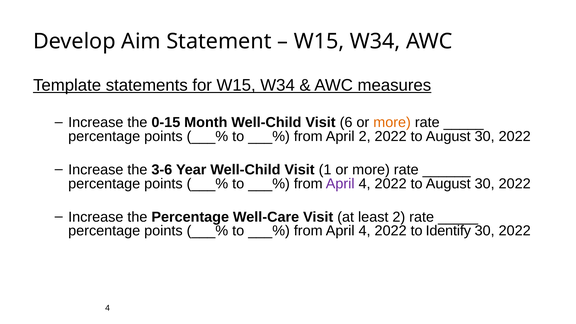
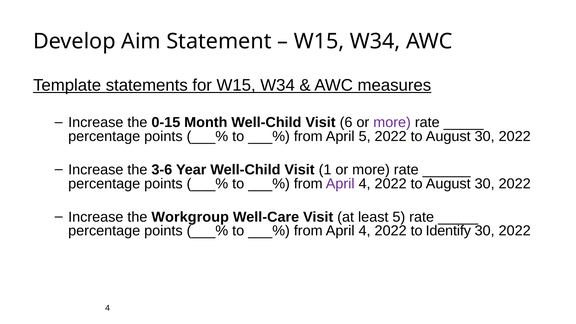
more colour: orange -> purple (392, 123)
April 2: 2 -> 5 (365, 136)
the Percentage: Percentage -> Workgroup (190, 217)
least 2: 2 -> 5 (399, 217)
